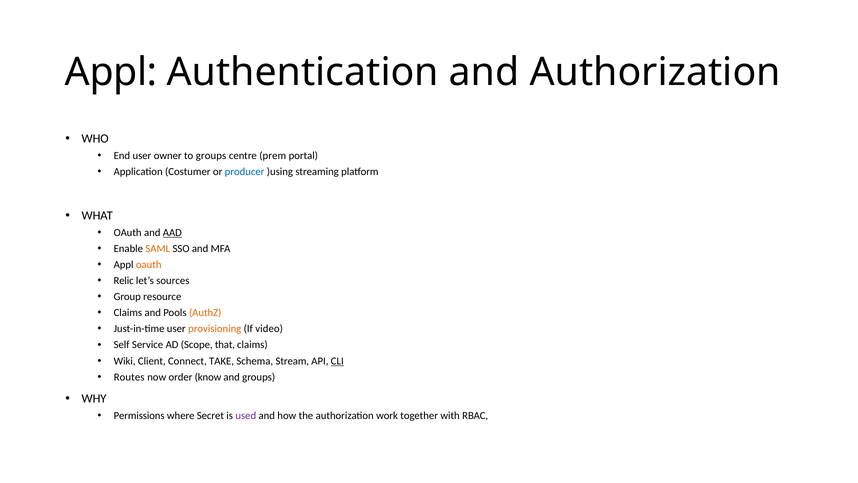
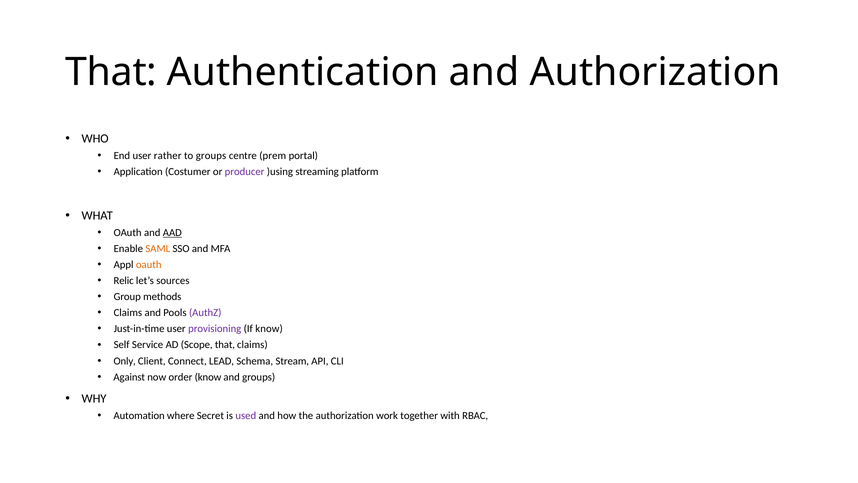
Appl: Appl -> That (111, 72)
owner: owner -> rather (168, 155)
producer colour: blue -> purple (245, 171)
resource: resource -> methods (162, 297)
AuthZ colour: orange -> purple (205, 313)
provisioning colour: orange -> purple (215, 329)
If video: video -> know (269, 329)
Wiki: Wiki -> Only (125, 361)
TAKE: TAKE -> LEAD (222, 361)
CLI underline: present -> none (337, 361)
Routes: Routes -> Against (129, 377)
Permissions: Permissions -> Automation (139, 415)
